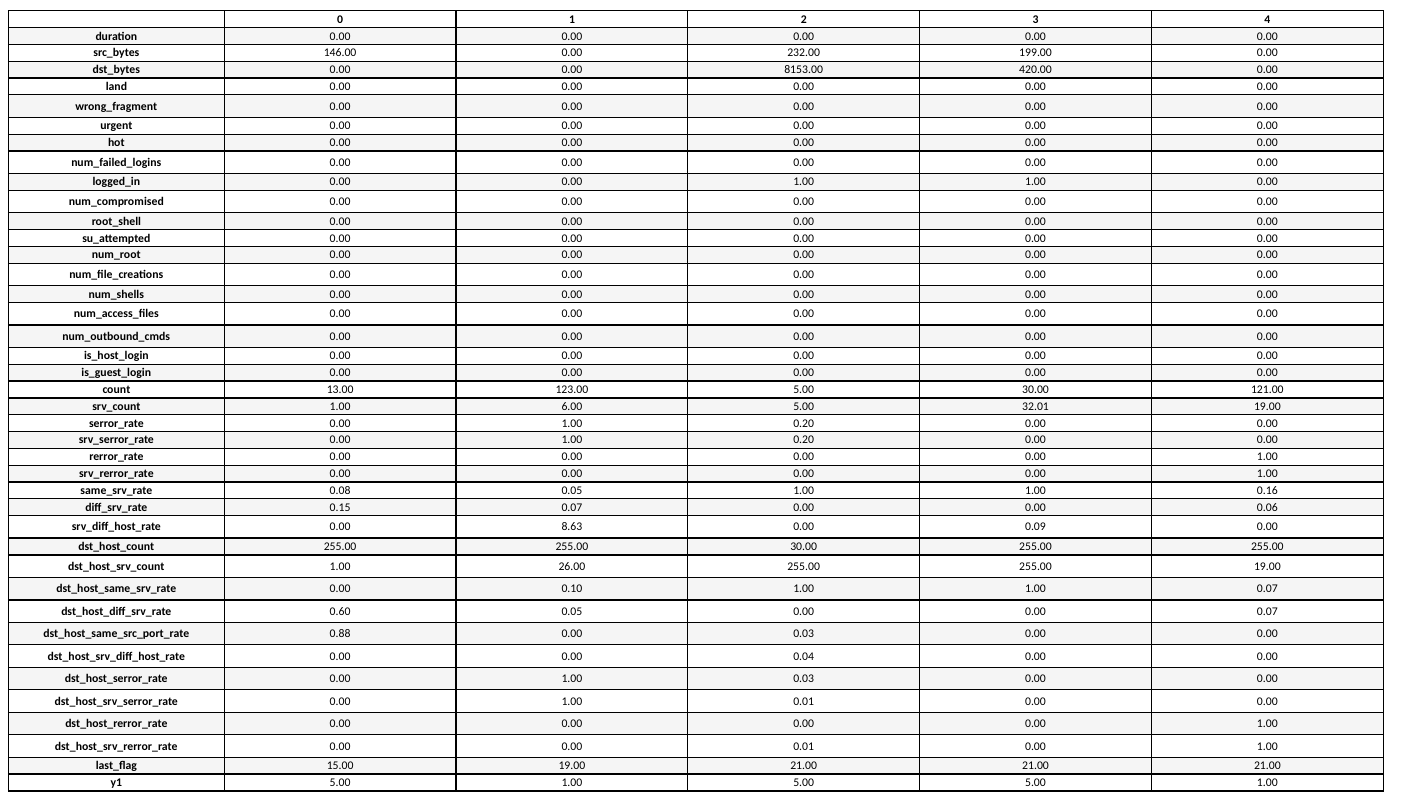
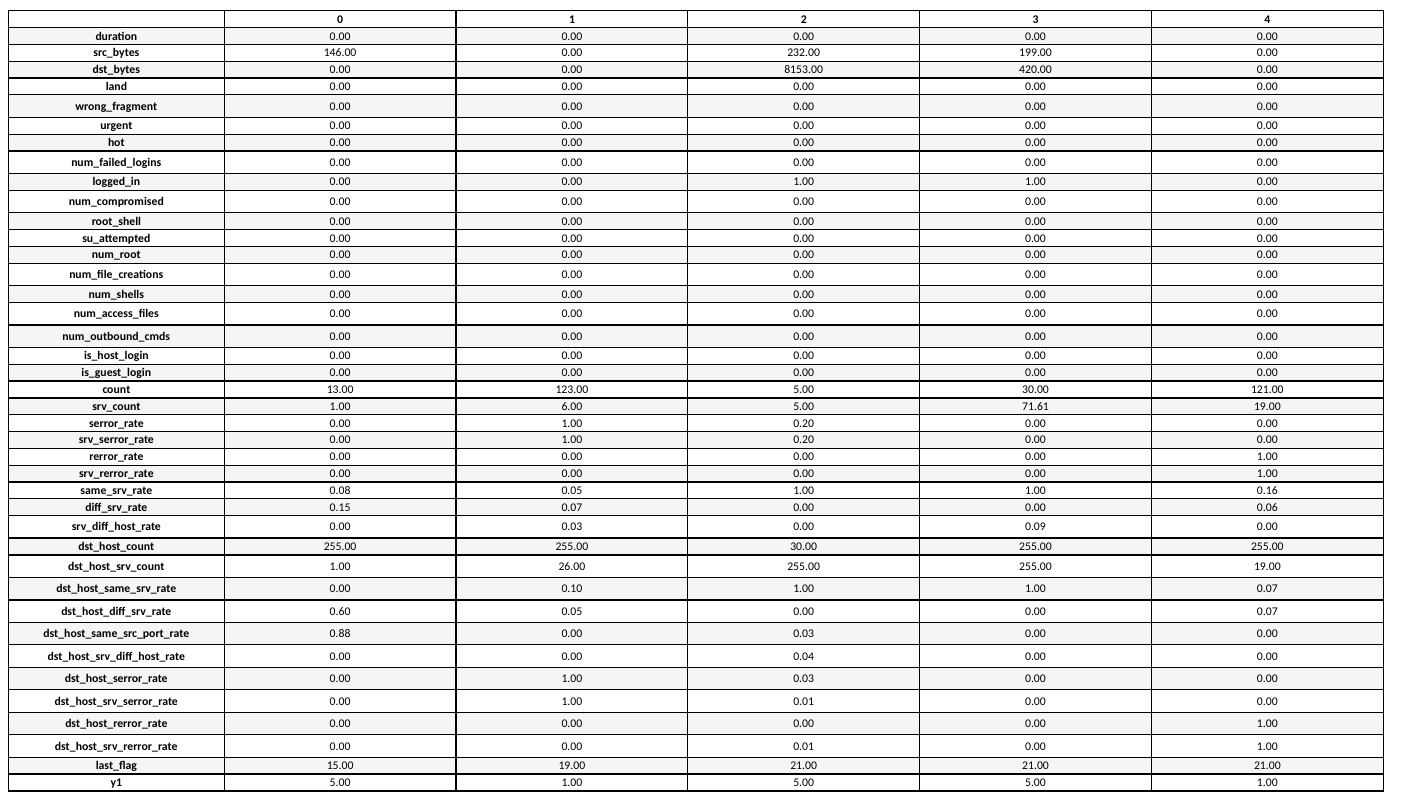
32.01: 32.01 -> 71.61 (1036, 407)
8.63: 8.63 -> 0.03 (572, 527)
